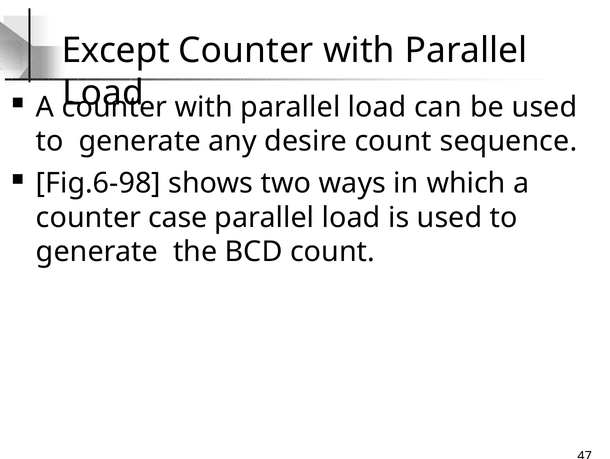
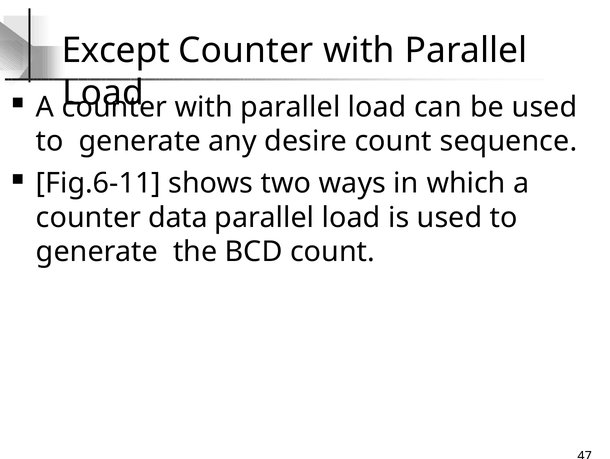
Fig.6-98: Fig.6-98 -> Fig.6-11 (98, 183)
case: case -> data (178, 217)
